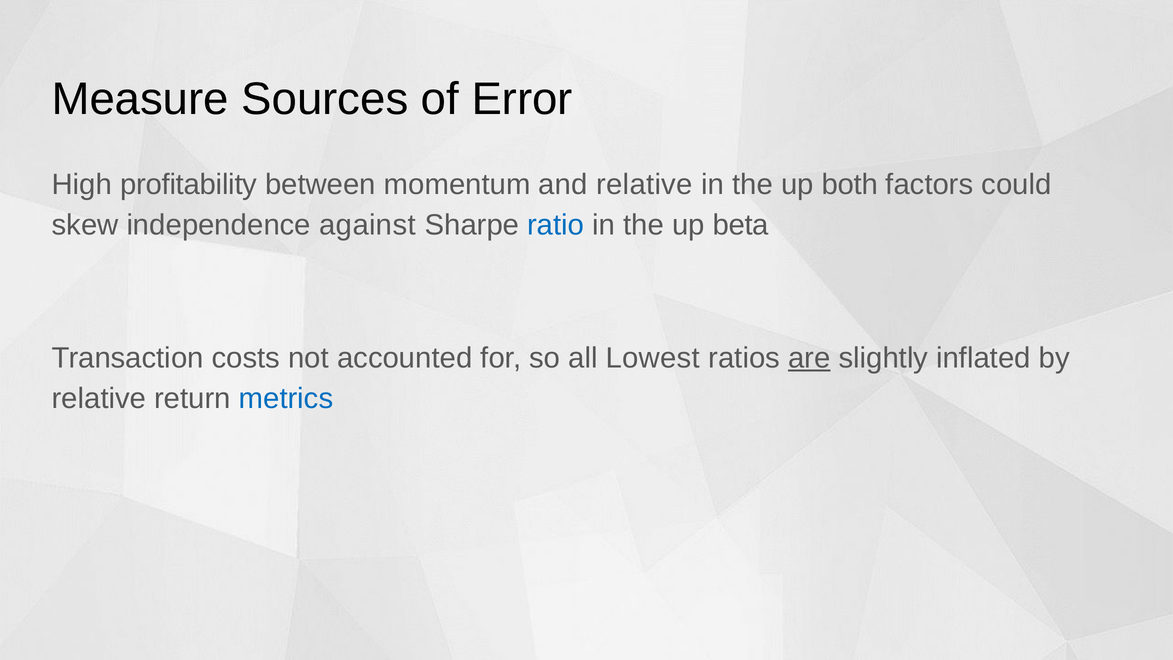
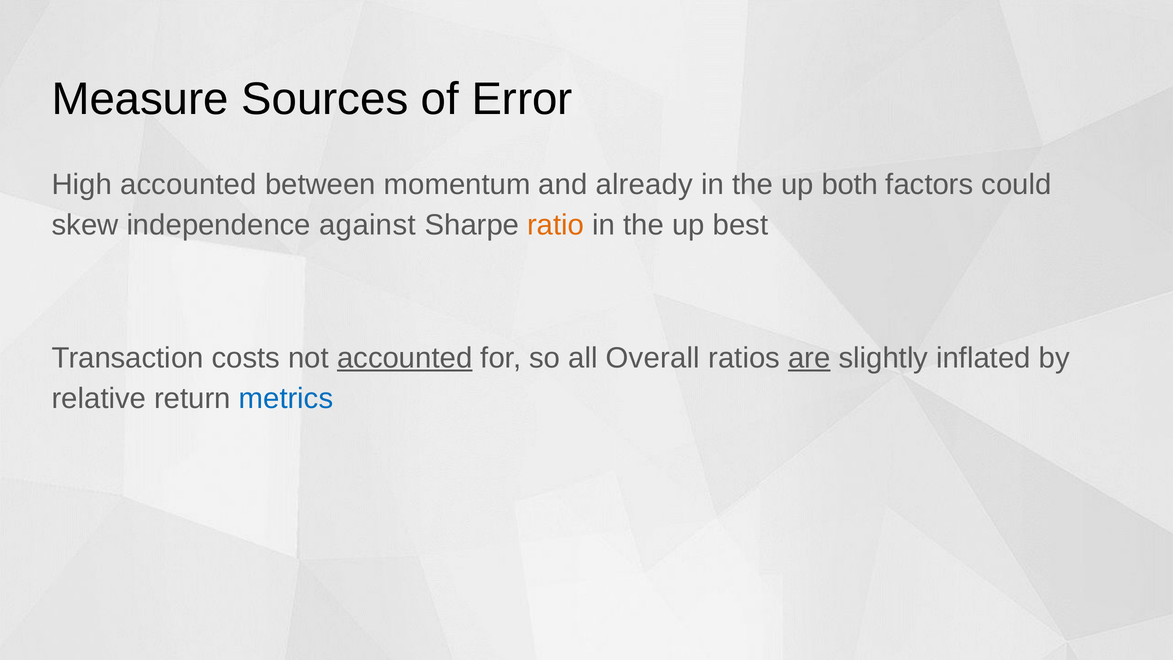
High profitability: profitability -> accounted (188, 184)
and relative: relative -> already (644, 184)
ratio colour: blue -> orange (556, 225)
beta: beta -> best (741, 225)
accounted underline: none -> present (405, 358)
Lowest: Lowest -> Overall (653, 358)
